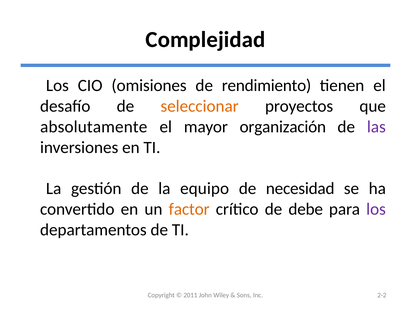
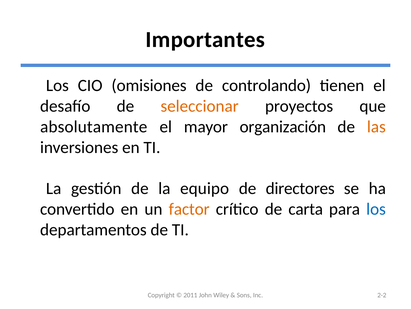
Complejidad: Complejidad -> Importantes (205, 40)
rendimiento: rendimiento -> controlando (266, 85)
las colour: purple -> orange (376, 127)
necesidad: necesidad -> directores (300, 188)
debe: debe -> carta (306, 209)
los colour: purple -> blue (376, 209)
